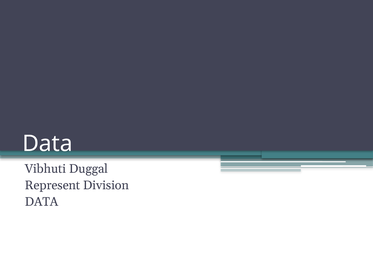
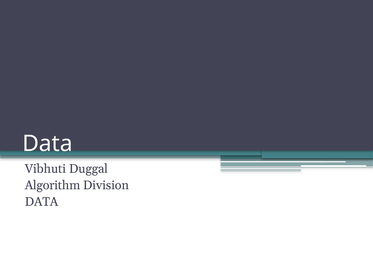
Represent: Represent -> Algorithm (53, 186)
